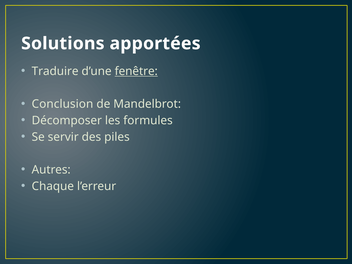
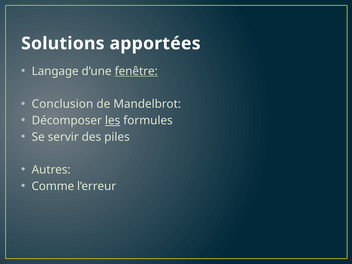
Traduire: Traduire -> Langage (55, 71)
les underline: none -> present (113, 120)
Chaque: Chaque -> Comme (53, 186)
